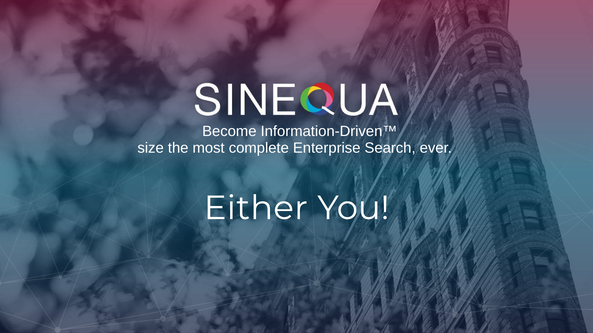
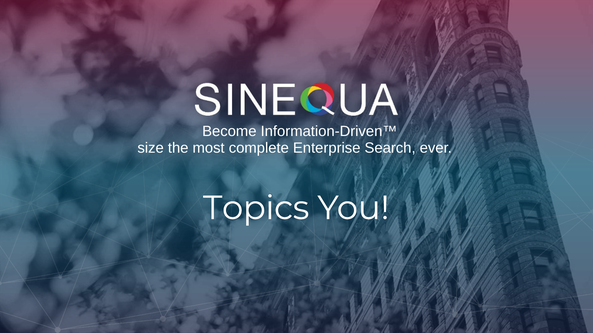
Either: Either -> Topics (256, 208)
